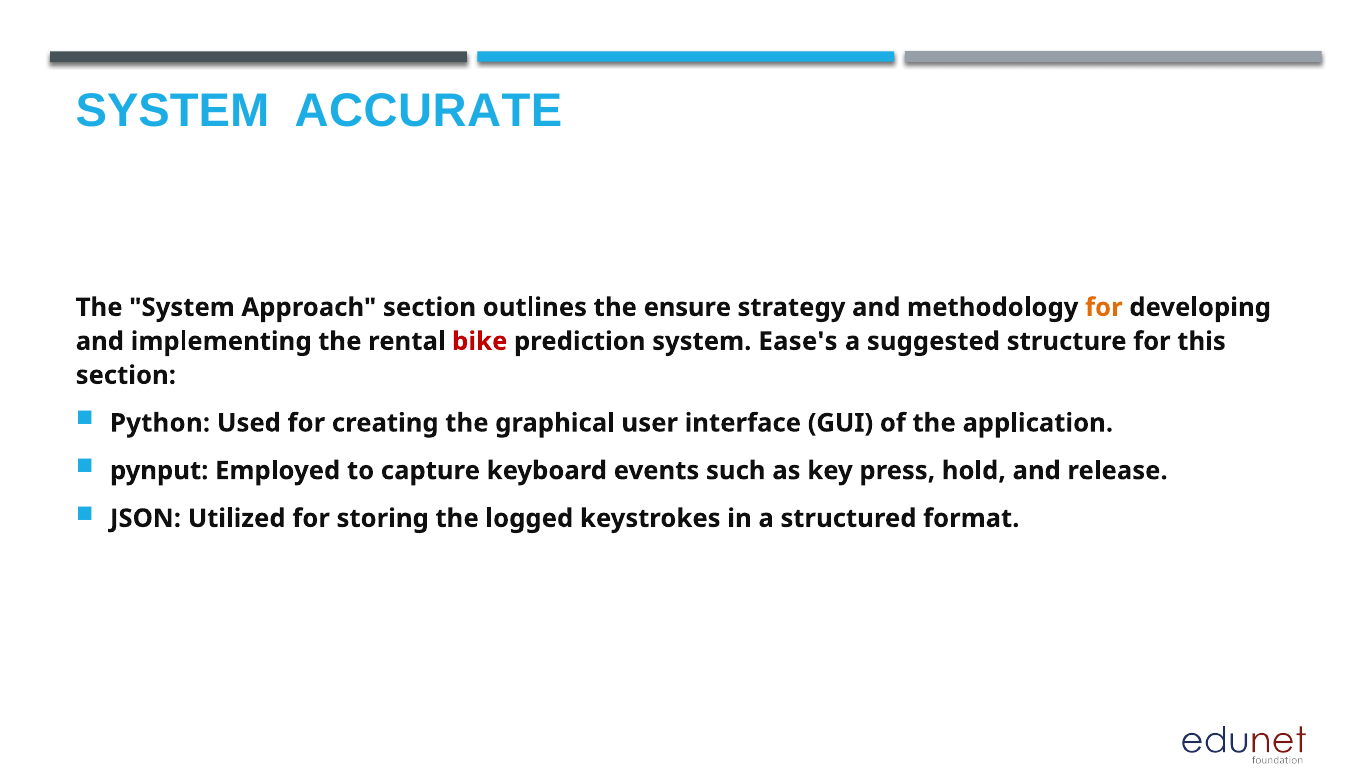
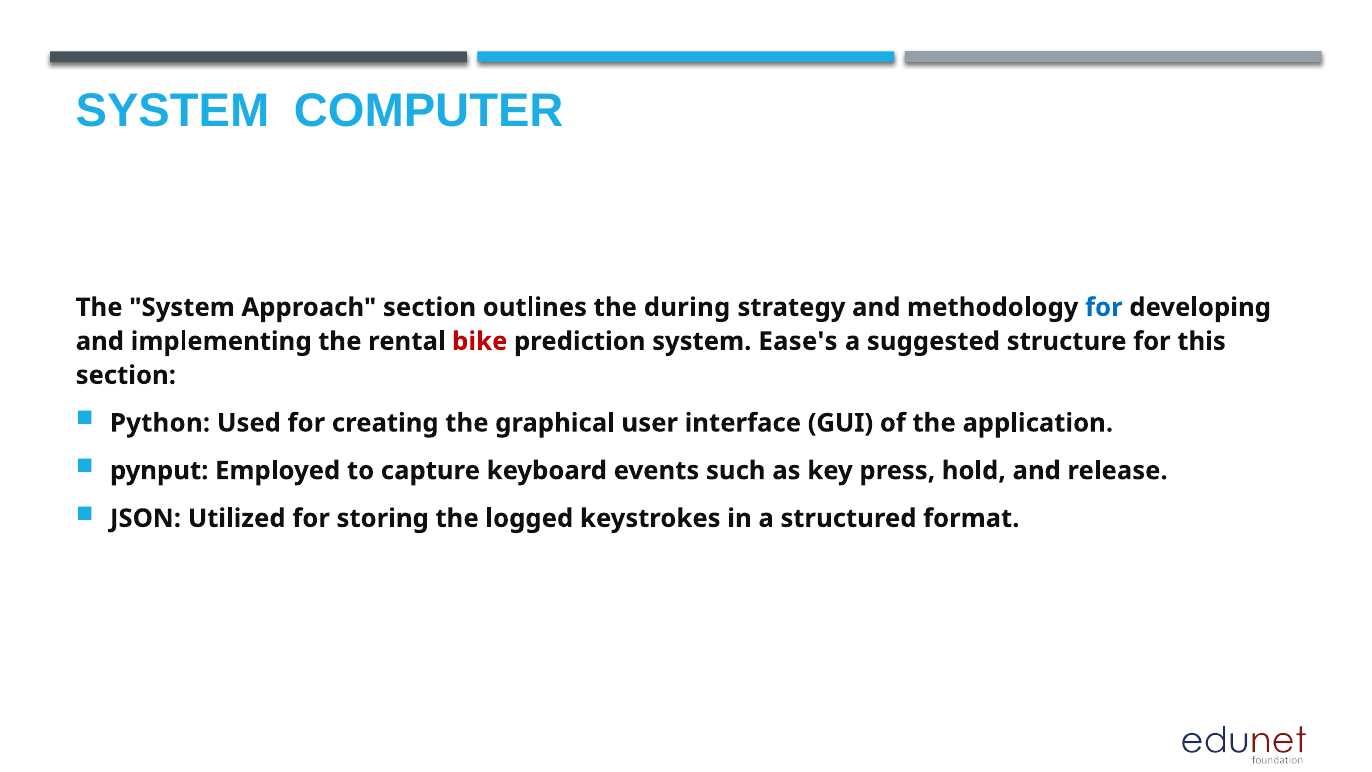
ACCURATE: ACCURATE -> COMPUTER (429, 111)
ensure: ensure -> during (687, 307)
for colour: orange -> blue (1104, 307)
